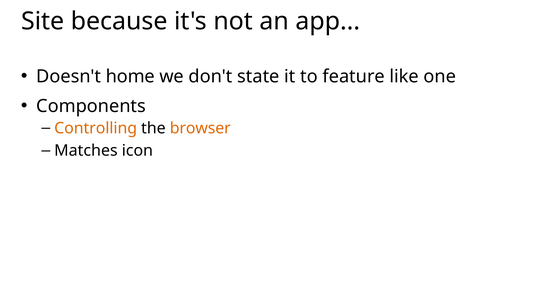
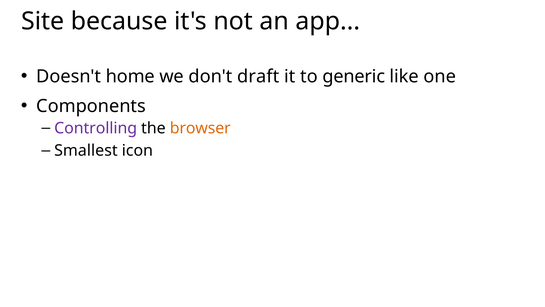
state: state -> draft (258, 76)
feature: feature -> generic (354, 76)
Controlling colour: orange -> purple (96, 128)
Matches: Matches -> Smallest (86, 150)
